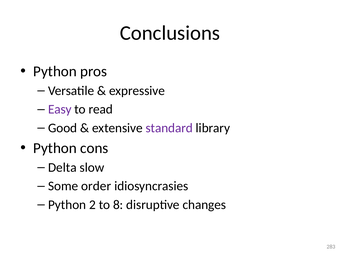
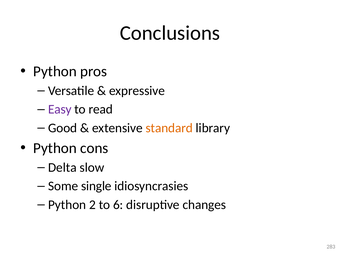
standard colour: purple -> orange (169, 128)
order: order -> single (96, 186)
8: 8 -> 6 (118, 205)
